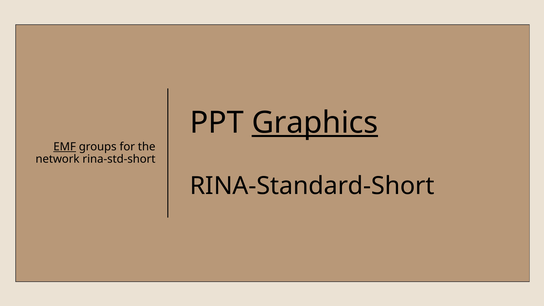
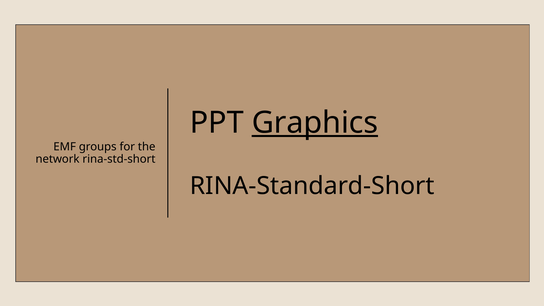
EMF underline: present -> none (65, 147)
